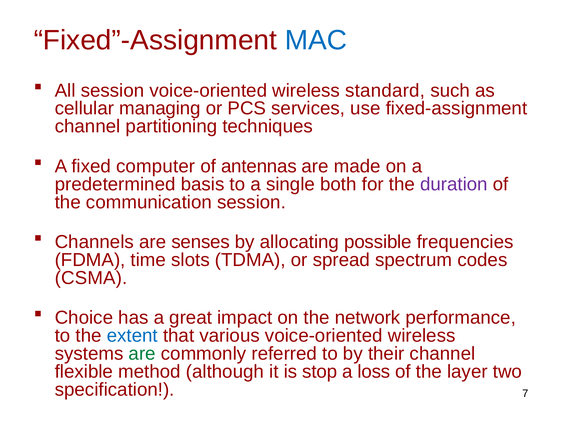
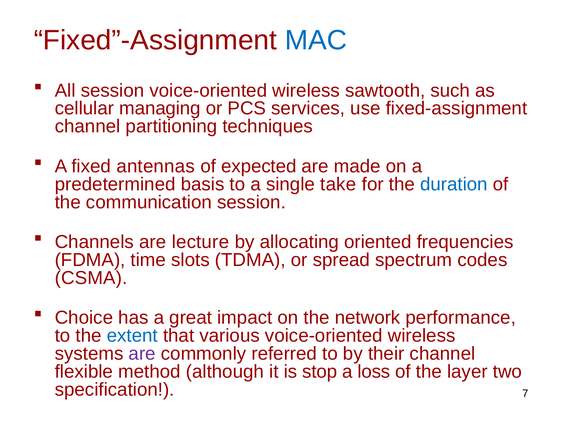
standard: standard -> sawtooth (385, 91)
computer: computer -> antennas (156, 166)
antennas: antennas -> expected (259, 166)
both: both -> take (338, 184)
duration colour: purple -> blue (454, 184)
senses: senses -> lecture (200, 242)
possible: possible -> oriented (378, 242)
are colour: green -> purple (142, 354)
